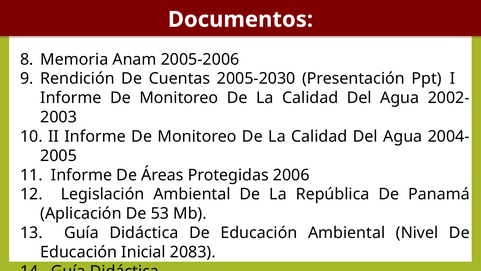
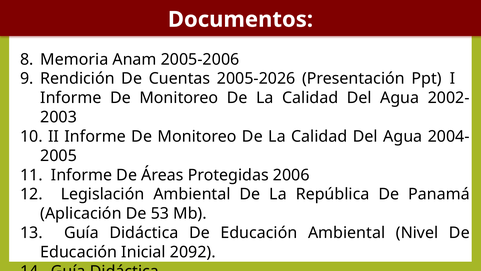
2005-2030: 2005-2030 -> 2005-2026 (256, 79)
2083: 2083 -> 2092 (193, 252)
